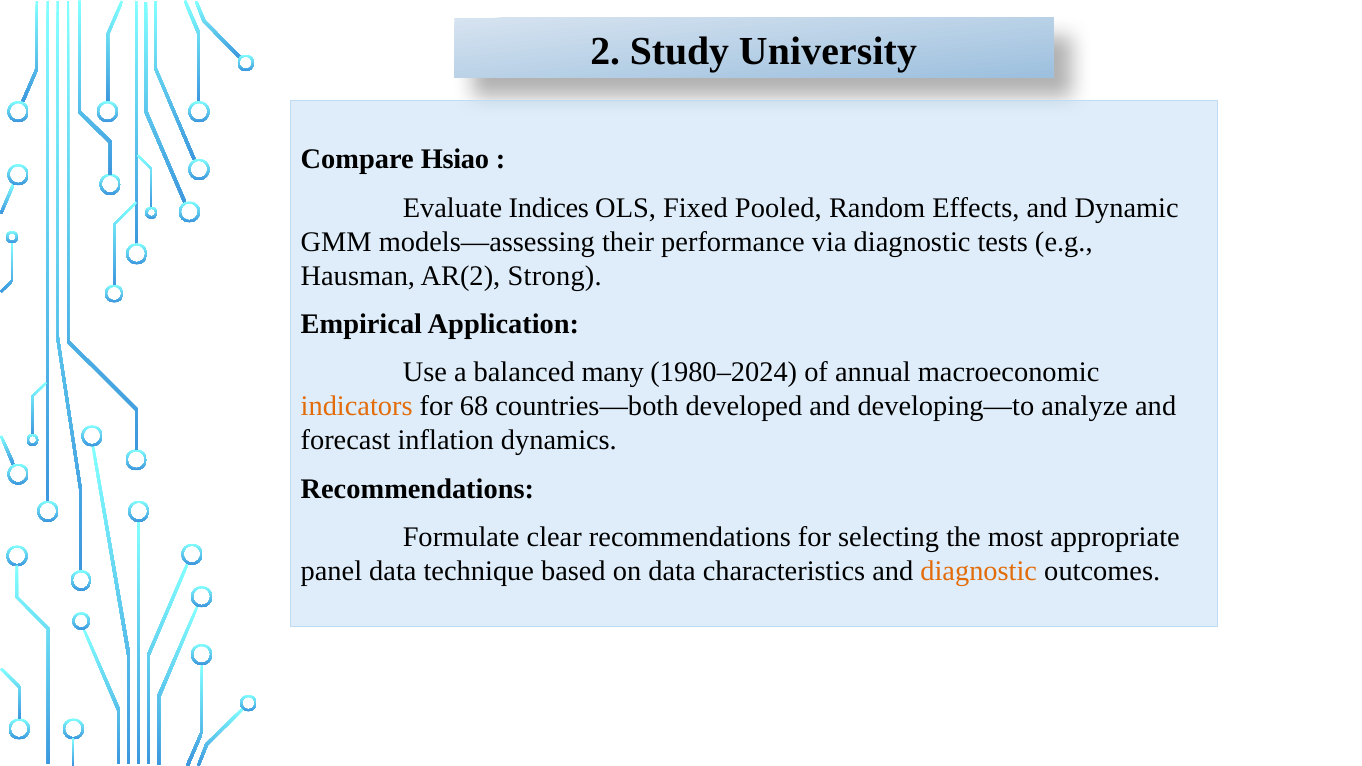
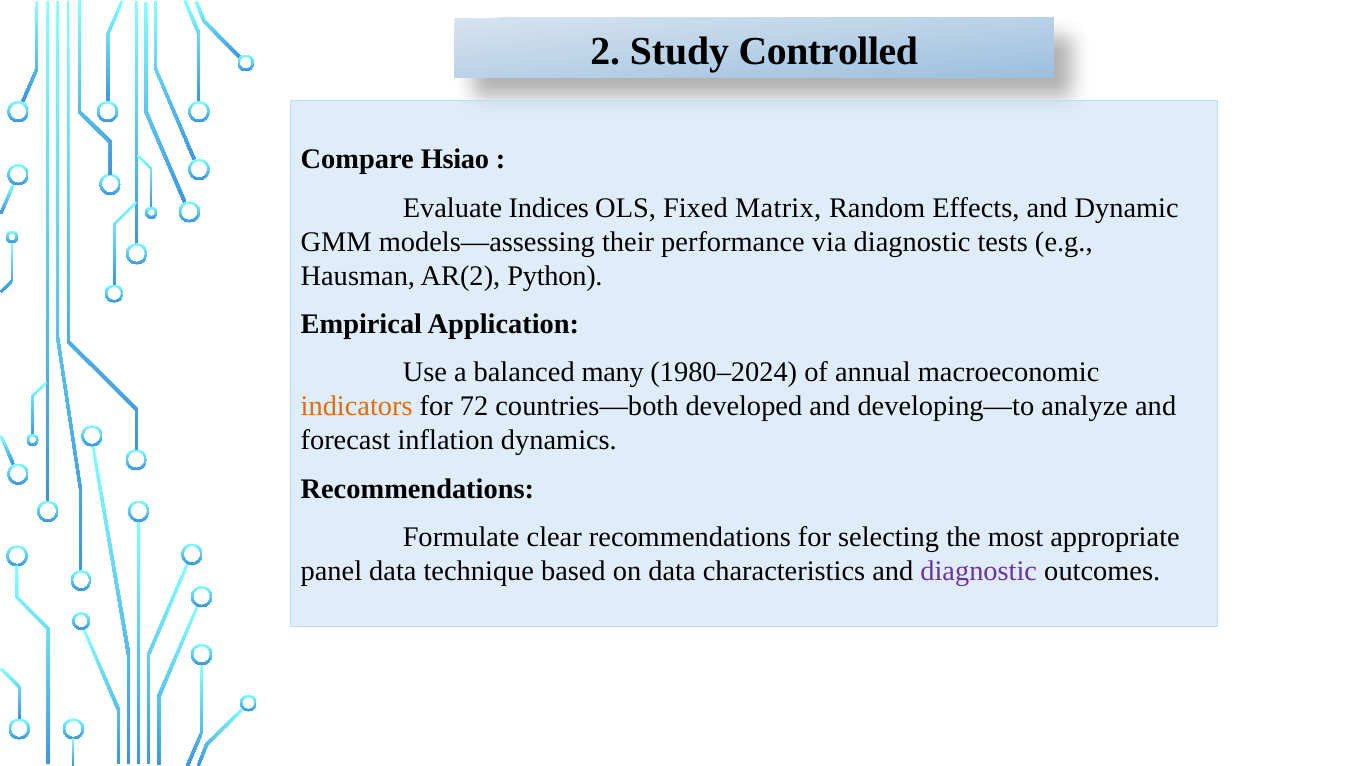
University: University -> Controlled (828, 52)
Pooled: Pooled -> Matrix (778, 208)
Strong: Strong -> Python (555, 276)
68: 68 -> 72 (474, 407)
diagnostic colour: orange -> purple (979, 571)
